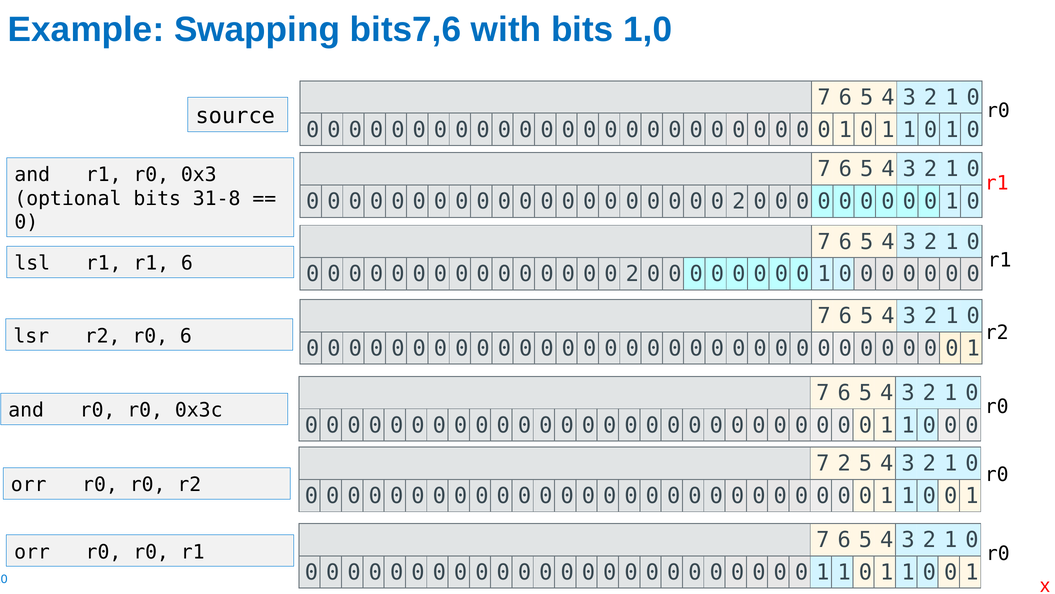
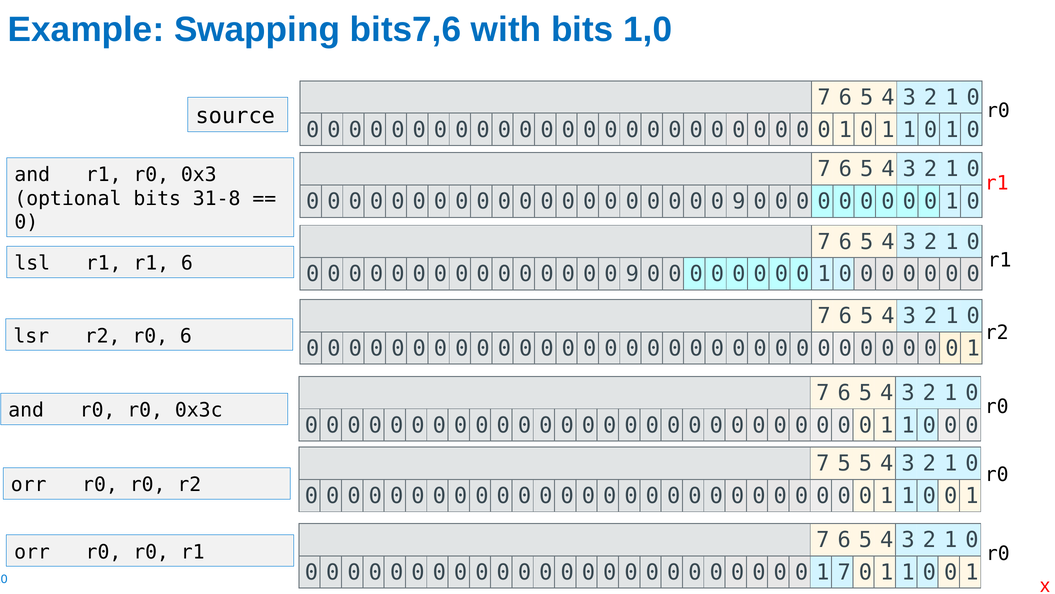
2: 2 -> 9 (739, 201)
2: 2 -> 9 (632, 274)
7 2: 2 -> 5 (844, 463)
1: 1 -> 7 (844, 572)
